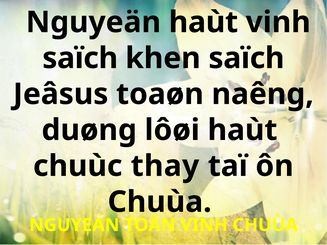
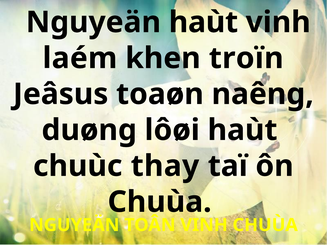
saïch: saïch -> laém (80, 58)
khen saïch: saïch -> troïn (246, 58)
